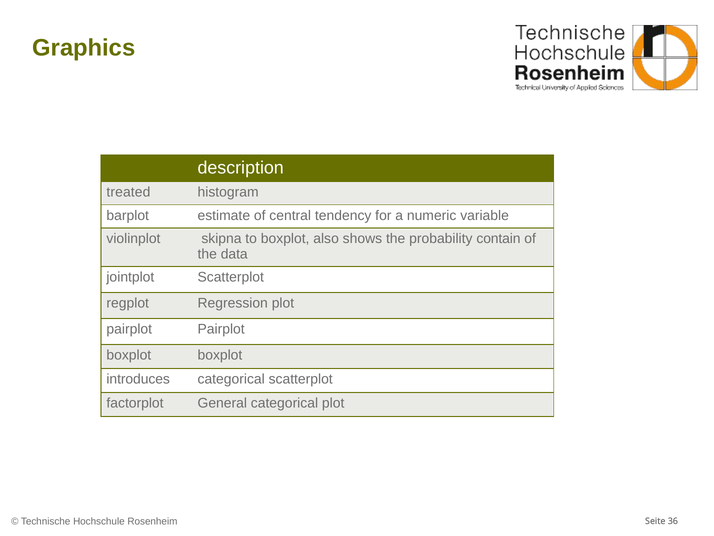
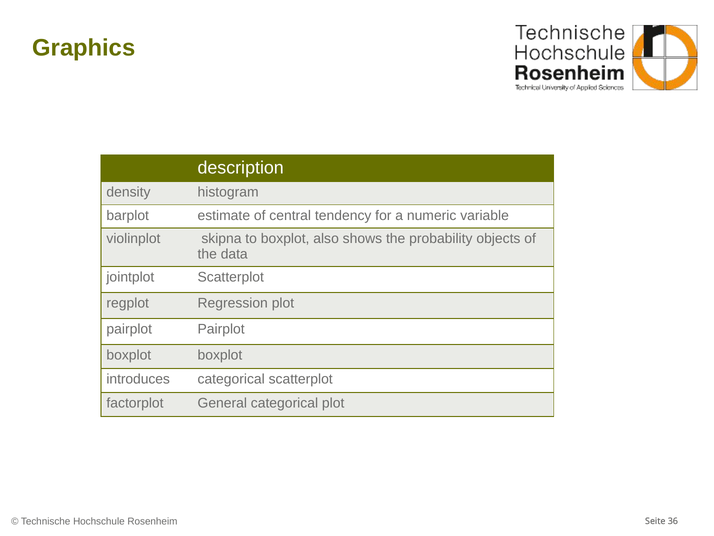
treated: treated -> density (128, 192)
contain: contain -> objects (498, 238)
